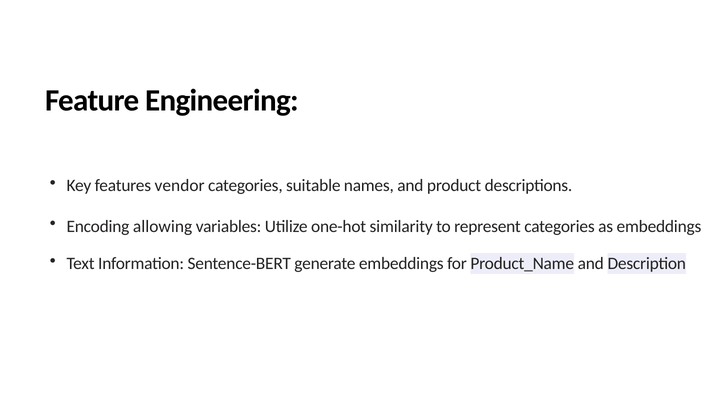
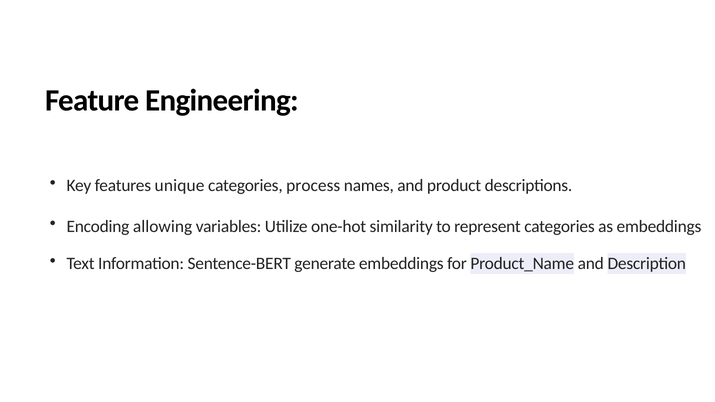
vendor: vendor -> unique (180, 186)
suitable: suitable -> process (313, 186)
